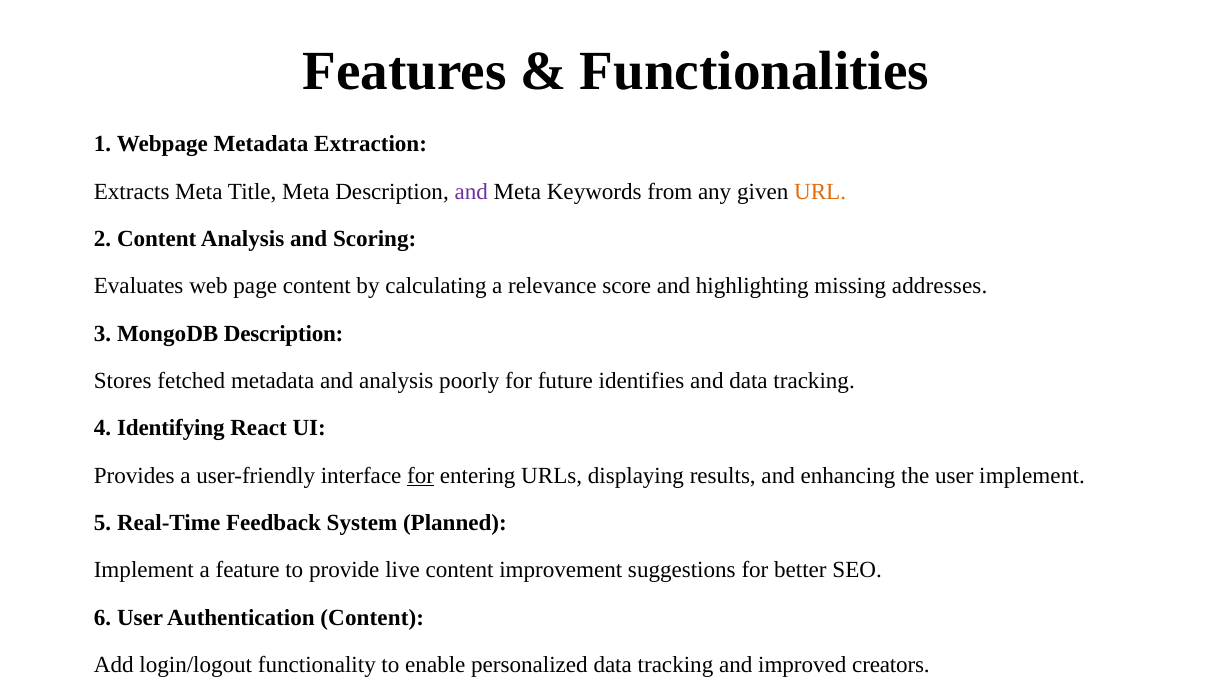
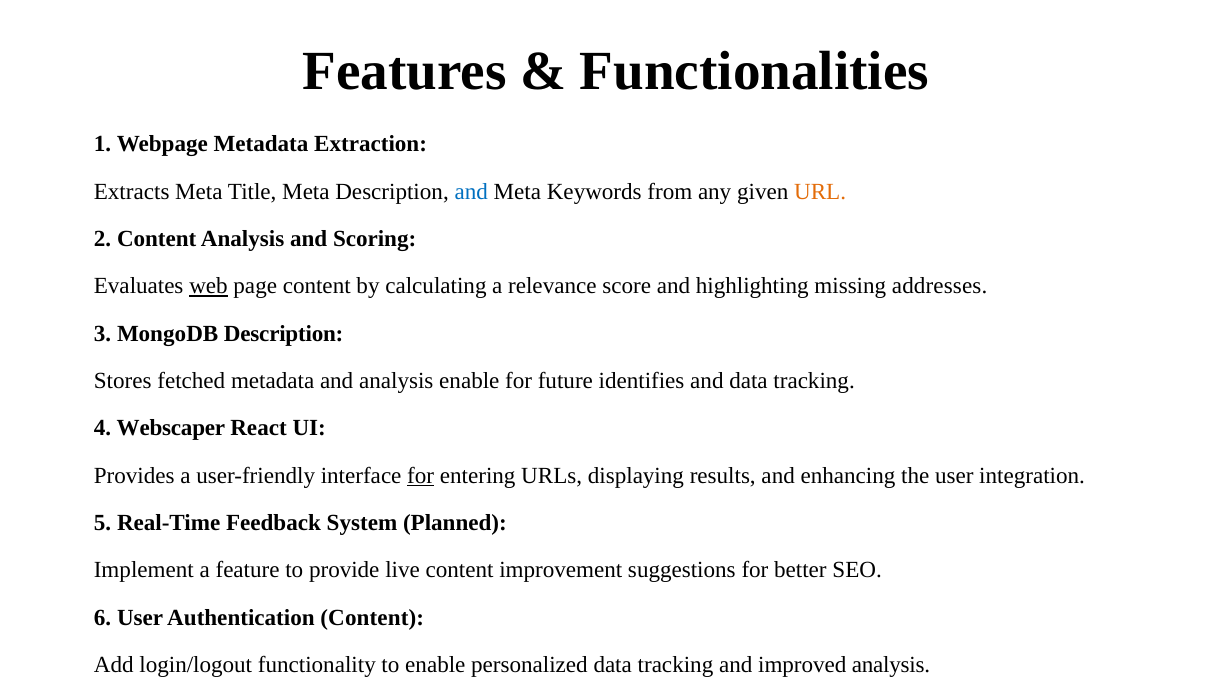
and colour: purple -> blue (471, 191)
web underline: none -> present (209, 286)
analysis poorly: poorly -> enable (469, 381)
Identifying: Identifying -> Webscaper (171, 428)
user implement: implement -> integration (1032, 476)
improved creators: creators -> analysis (891, 665)
